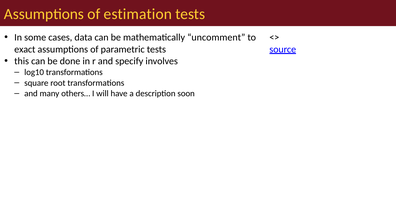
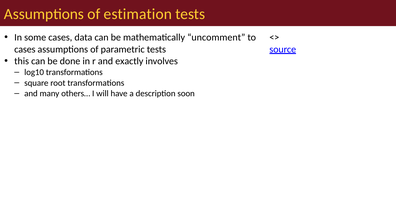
exact: exact -> cases (25, 49)
specify: specify -> exactly (129, 61)
